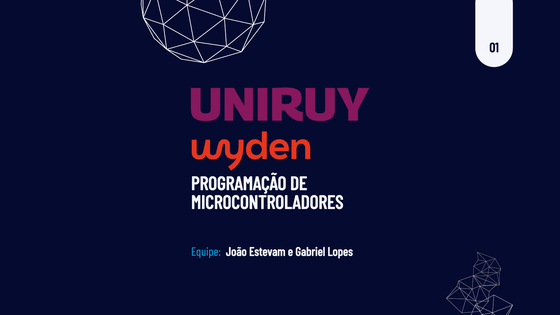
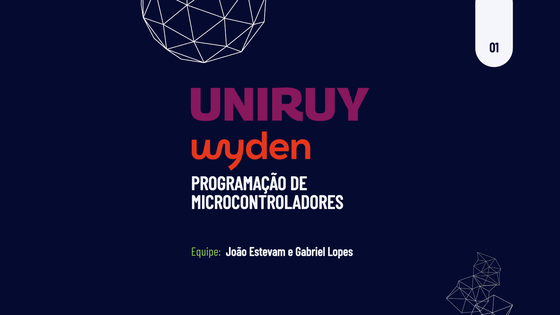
Equipe colour: light blue -> light green (206, 252)
